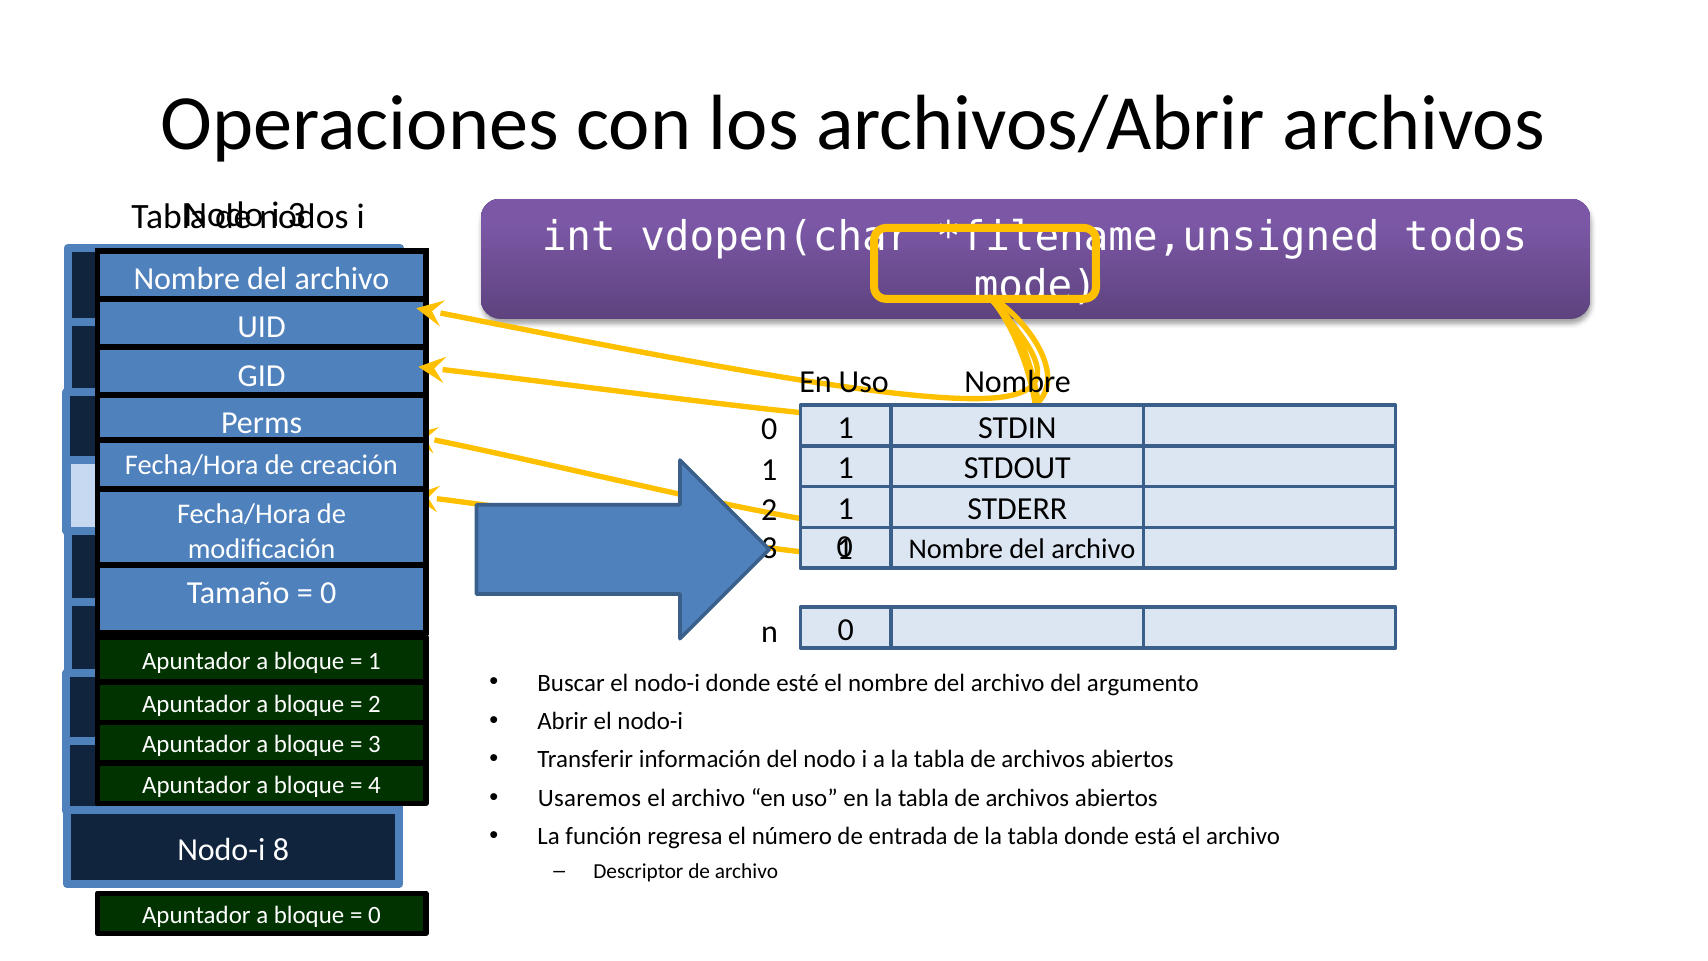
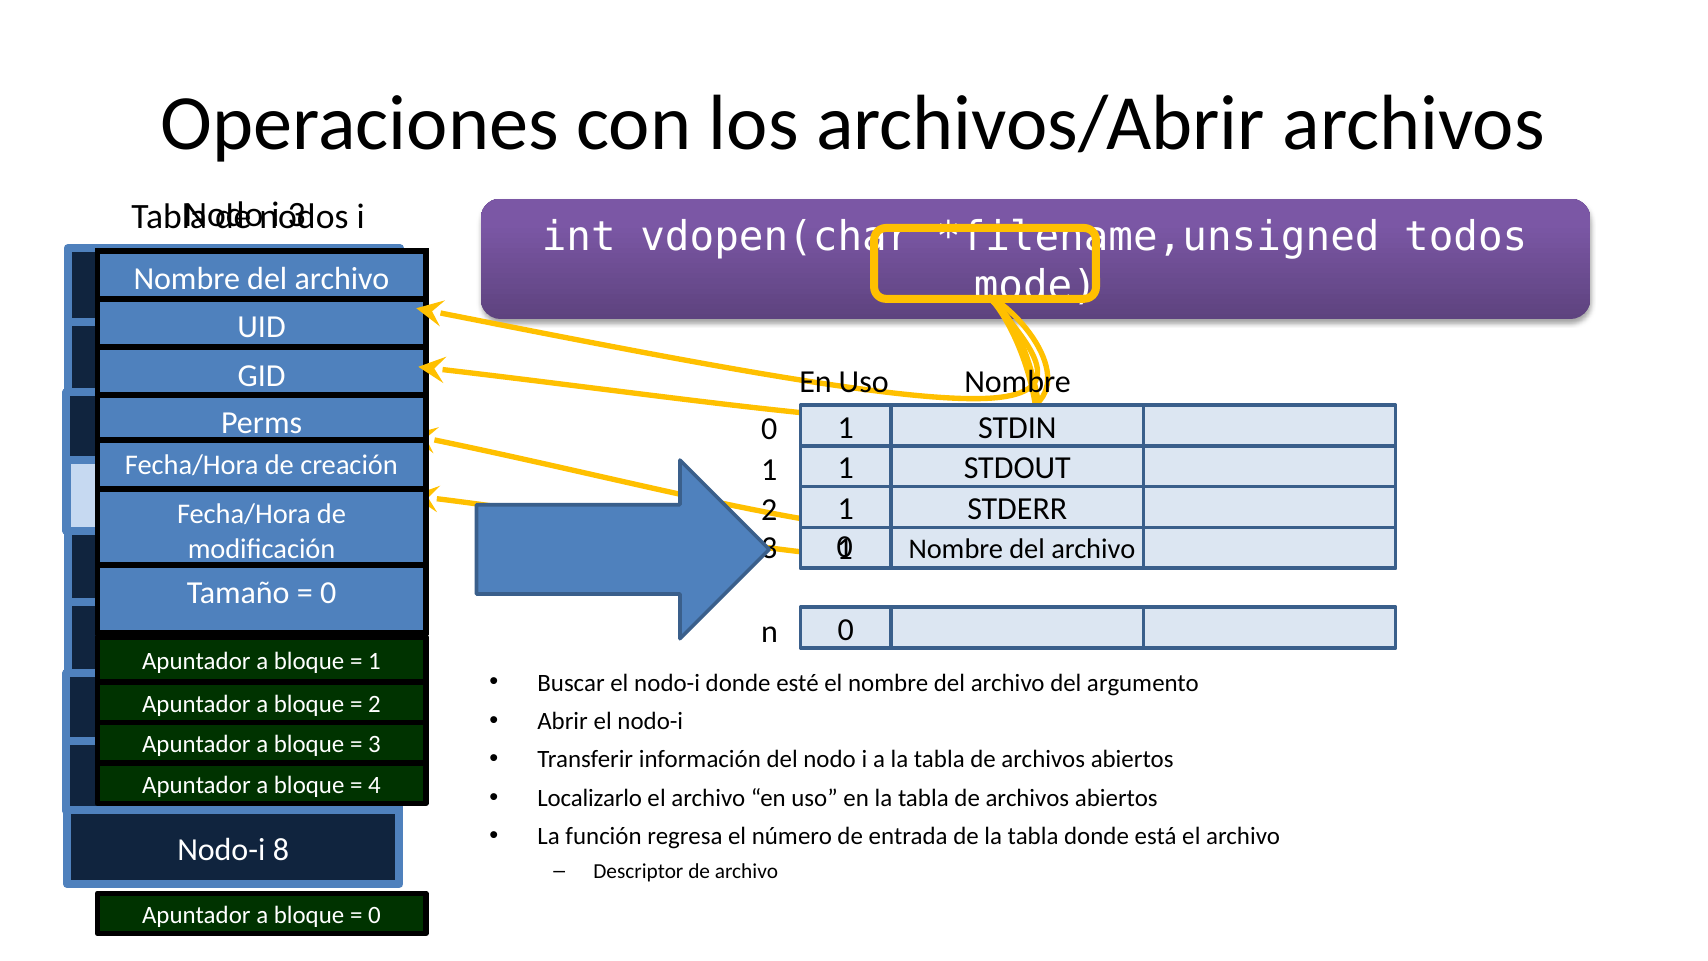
Usaremos: Usaremos -> Localizarlo (590, 798)
